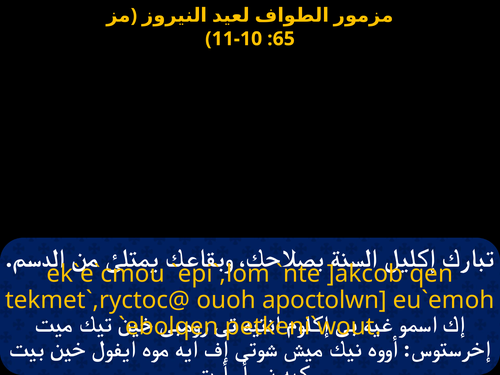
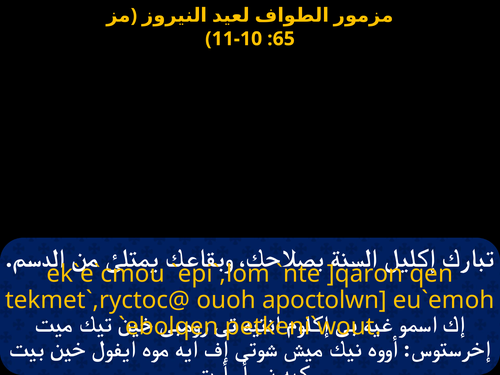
]akcob: ]akcob -> ]qaron (365, 274)
